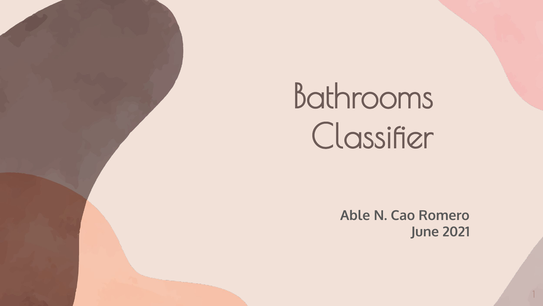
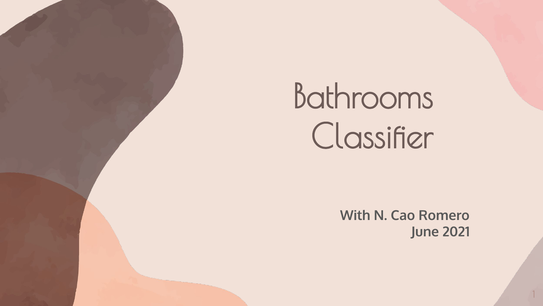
Able: Able -> With (355, 215)
